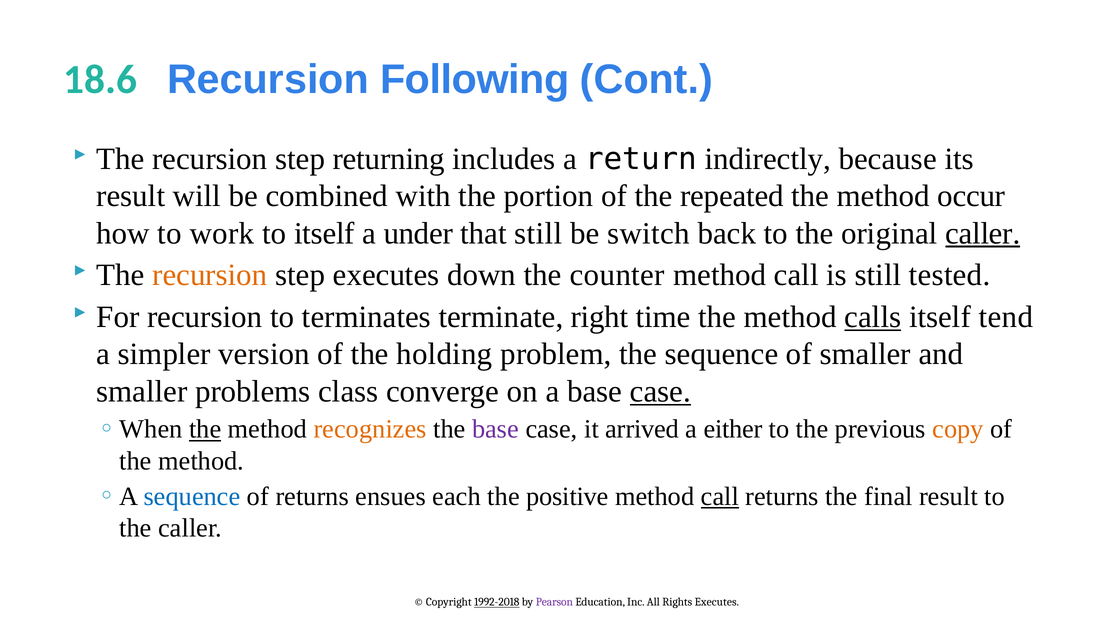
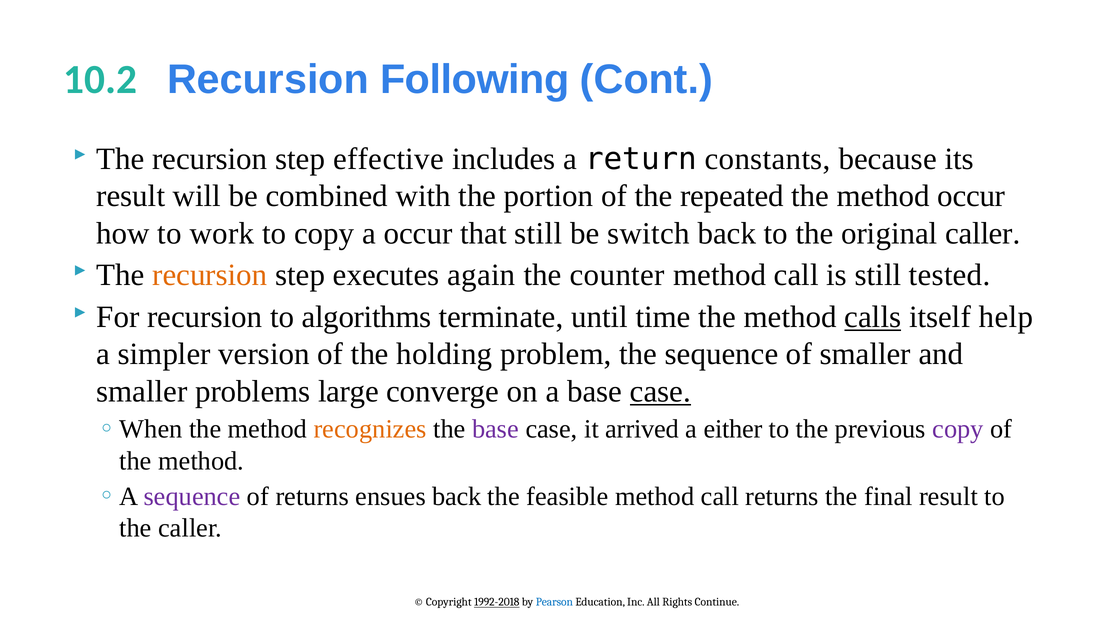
18.6: 18.6 -> 10.2 (100, 79)
returning: returning -> effective (389, 159)
indirectly: indirectly -> constants (768, 159)
to itself: itself -> copy (324, 233)
a under: under -> occur (418, 233)
caller underline: present -> none (983, 233)
down: down -> again (481, 275)
terminates: terminates -> algorithms (367, 317)
right: right -> until (599, 317)
tend: tend -> help (1006, 317)
class: class -> large (348, 391)
the underline: present -> none (205, 429)
copy colour: orange -> purple (958, 429)
sequence colour: blue -> purple (192, 496)
ensues each: each -> back (457, 496)
positive: positive -> feasible (567, 496)
call underline: present -> none (720, 496)
Pearson colour: purple -> blue (554, 602)
Rights Executes: Executes -> Continue (717, 602)
